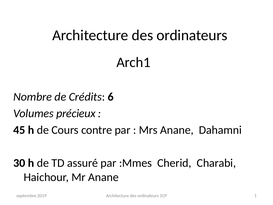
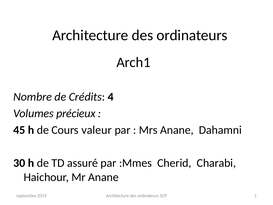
6: 6 -> 4 (111, 97)
contre: contre -> valeur (97, 130)
